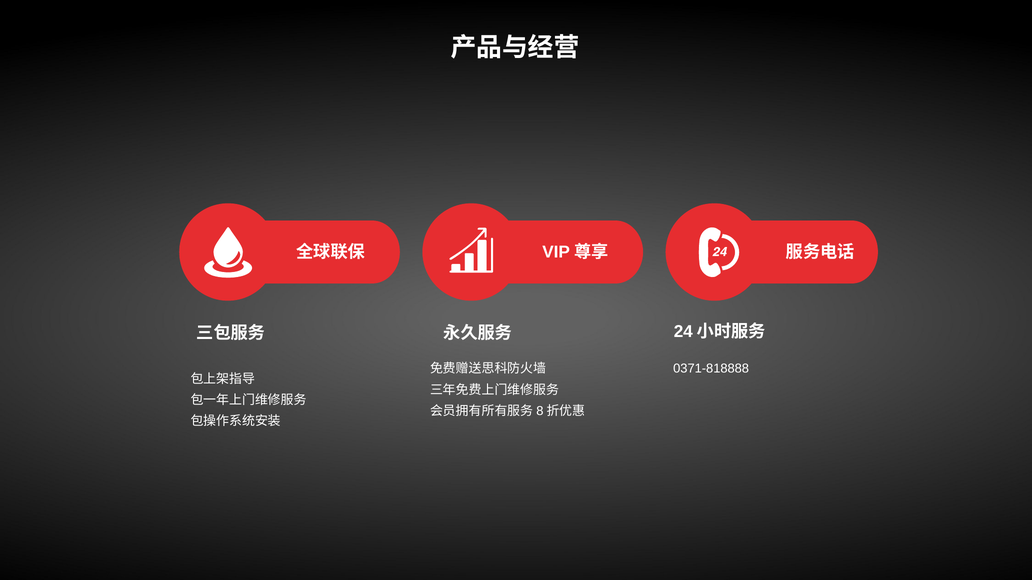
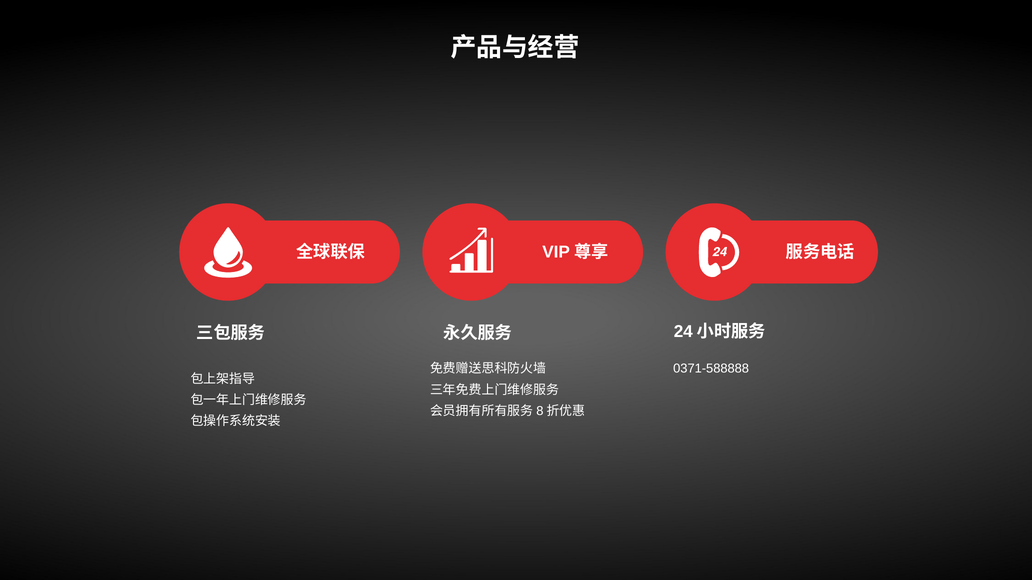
0371-818888: 0371-818888 -> 0371-588888 (711, 369)
